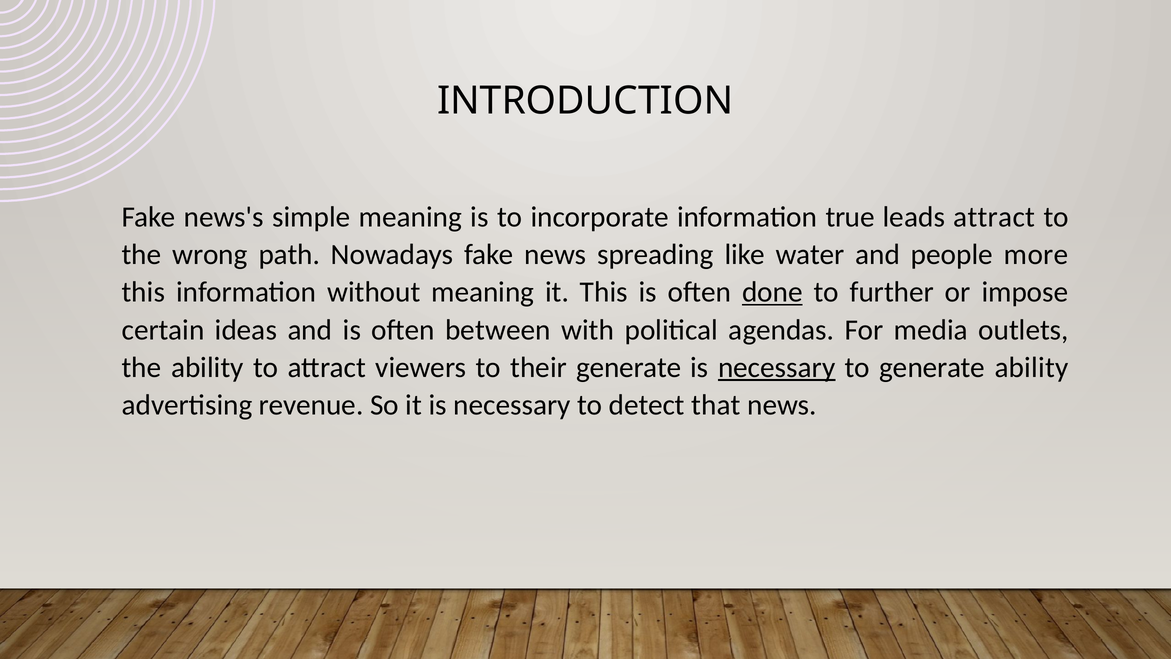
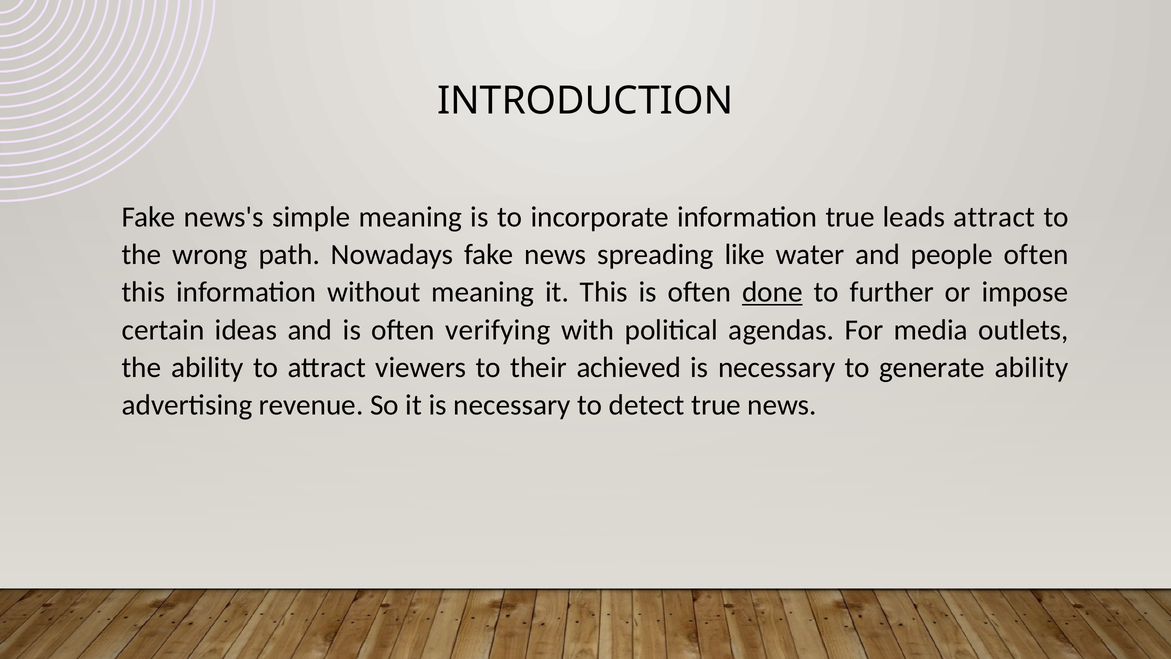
people more: more -> often (1036, 255)
between: between -> verifying (498, 330)
their generate: generate -> achieved (629, 367)
necessary underline: present -> none (777, 367)
detect that: that -> true (716, 405)
